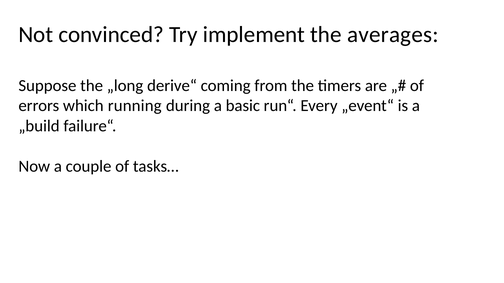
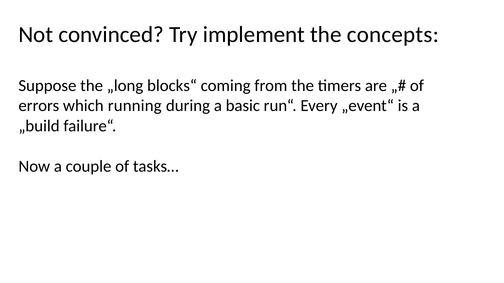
averages: averages -> concepts (393, 35)
derive“: derive“ -> blocks“ (172, 86)
